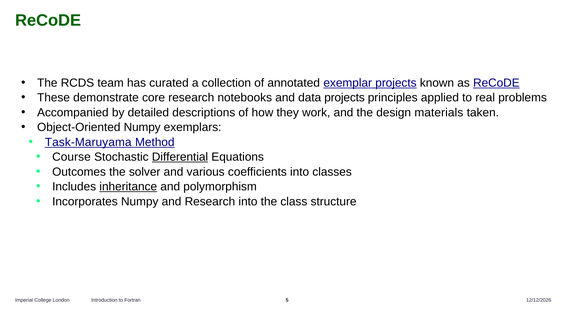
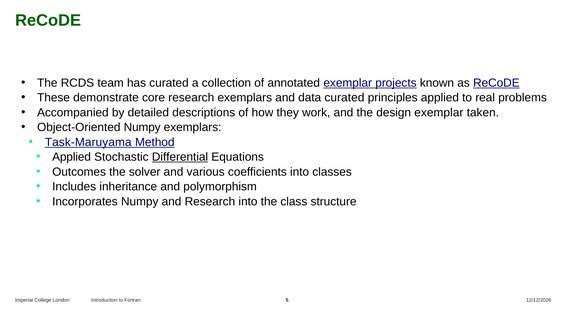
research notebooks: notebooks -> exemplars (245, 98)
data projects: projects -> curated (344, 98)
design materials: materials -> exemplar (439, 113)
Course: Course -> Applied (72, 157)
inheritance underline: present -> none (128, 187)
